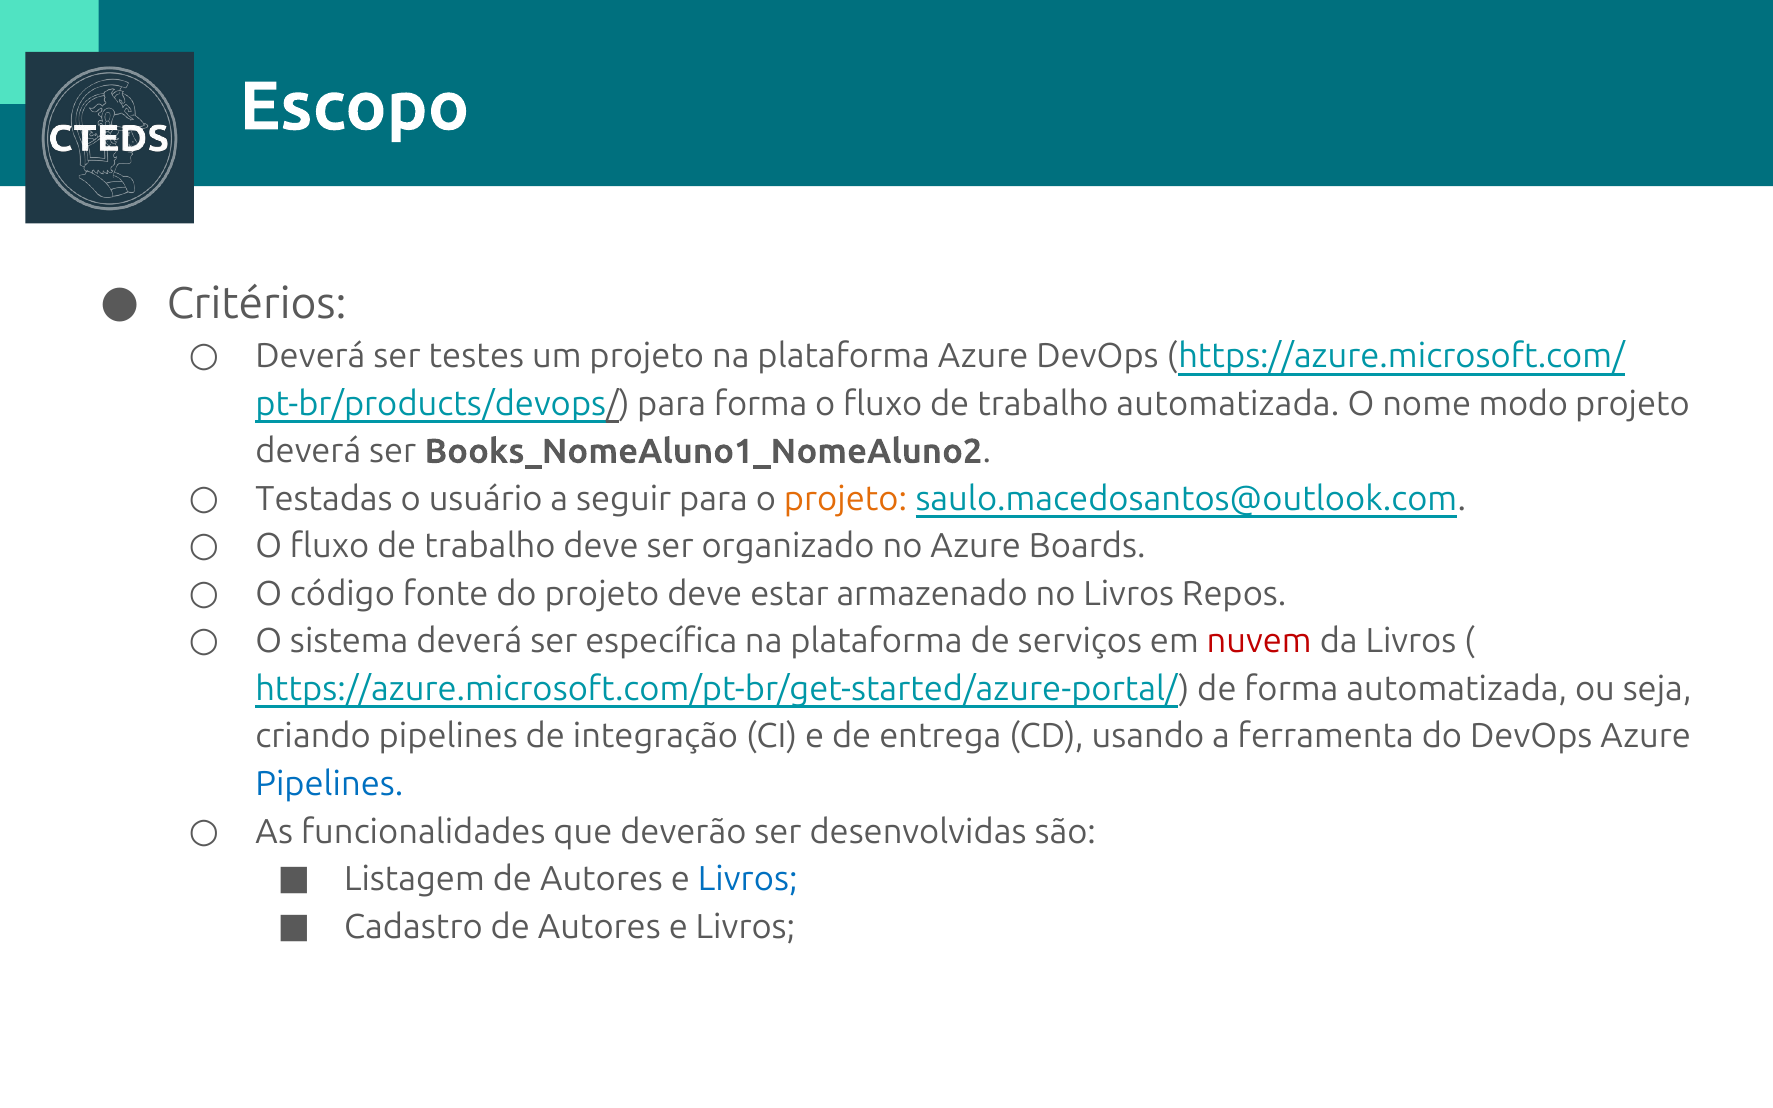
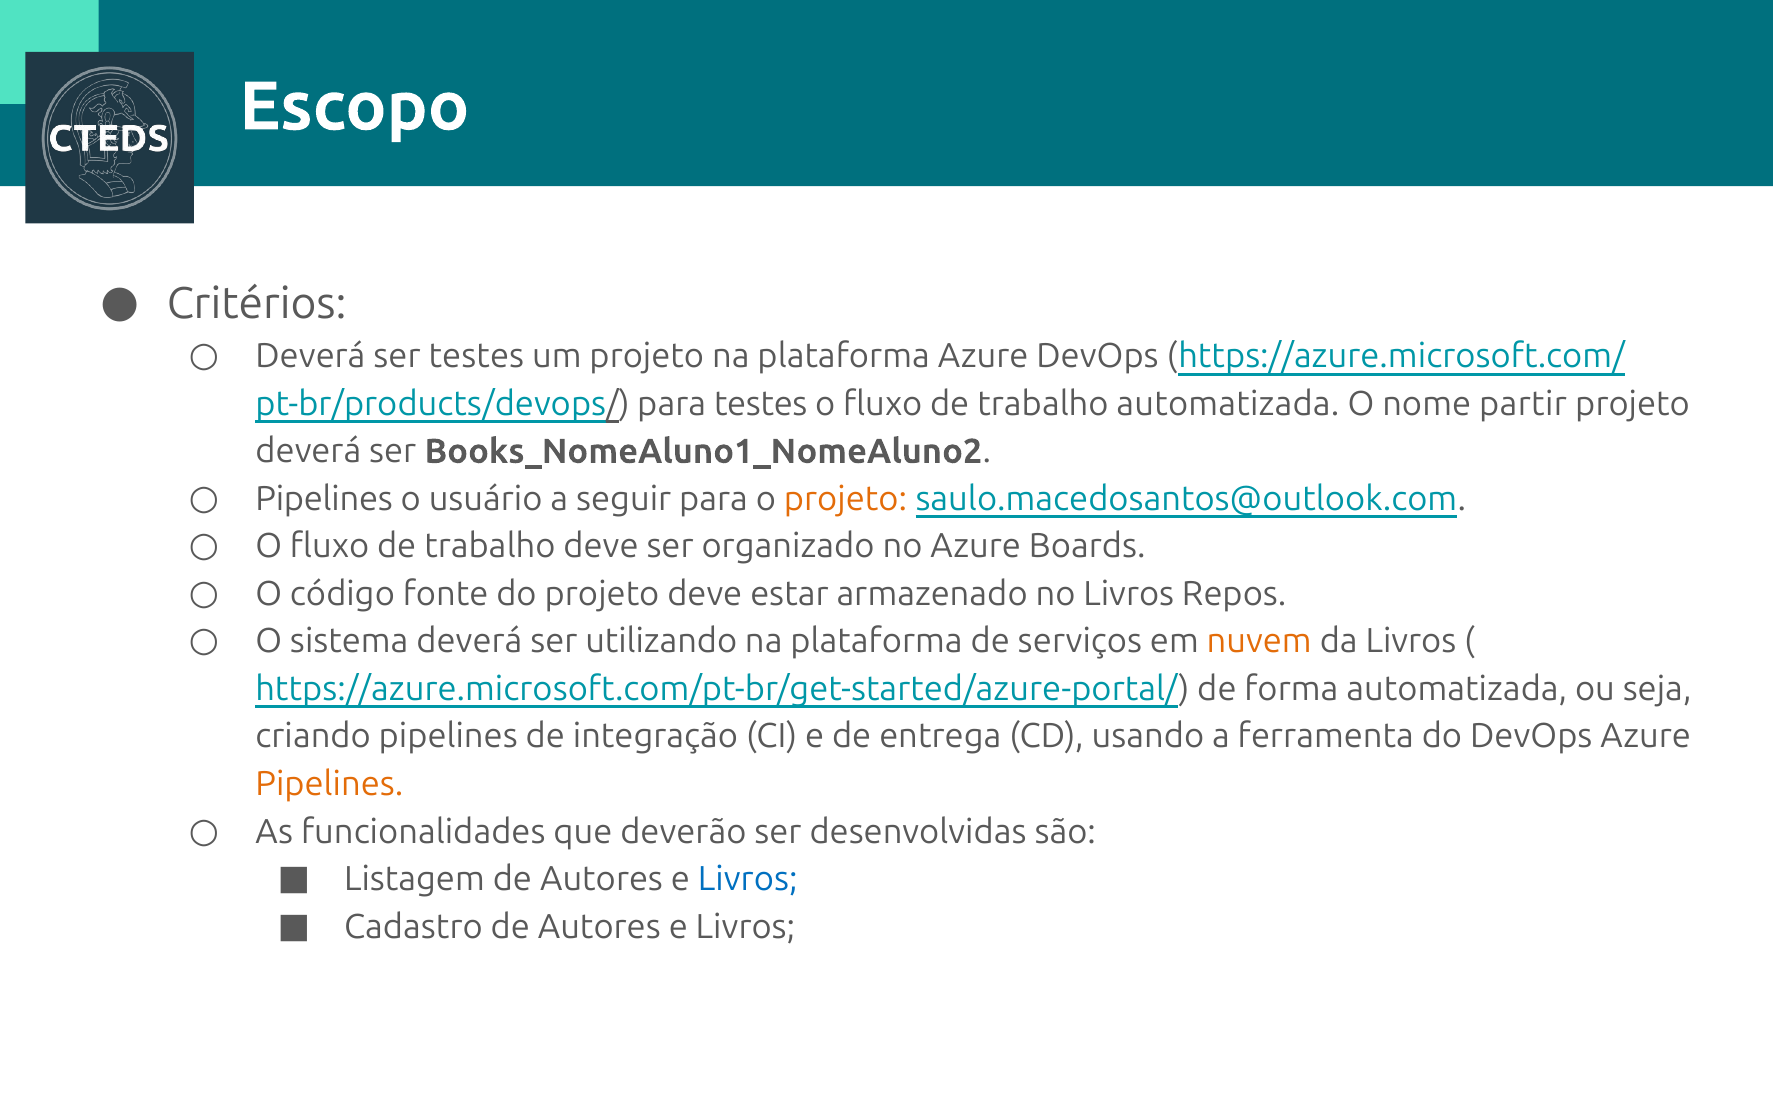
para forma: forma -> testes (761, 404)
modo: modo -> partir (1523, 404)
Testadas: Testadas -> Pipelines (324, 499)
específica: específica -> utilizando (661, 642)
nuvem colour: red -> orange (1259, 642)
Pipelines colour: blue -> orange (329, 784)
